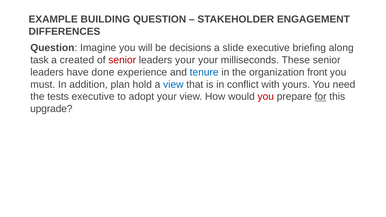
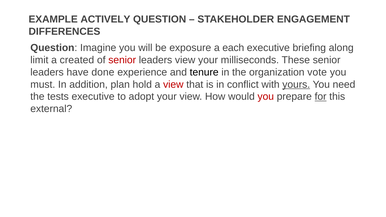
BUILDING: BUILDING -> ACTIVELY (105, 19)
decisions: decisions -> exposure (190, 48)
slide: slide -> each (233, 48)
task: task -> limit (39, 60)
leaders your: your -> view (185, 60)
tenure colour: blue -> black (204, 72)
front: front -> vote (317, 72)
view colour: blue -> red (173, 84)
yours underline: none -> present (296, 84)
upgrade: upgrade -> external (51, 109)
